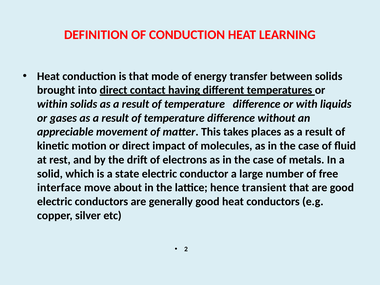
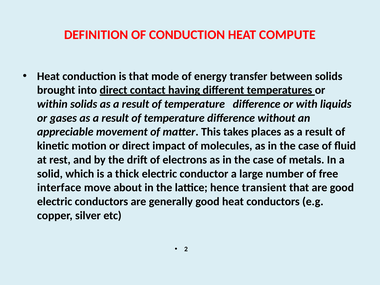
LEARNING: LEARNING -> COMPUTE (287, 35)
state: state -> thick (127, 174)
